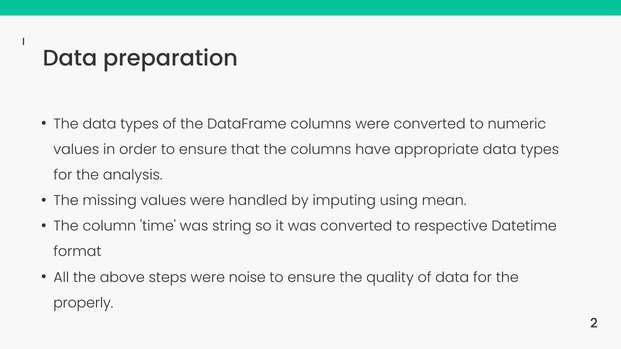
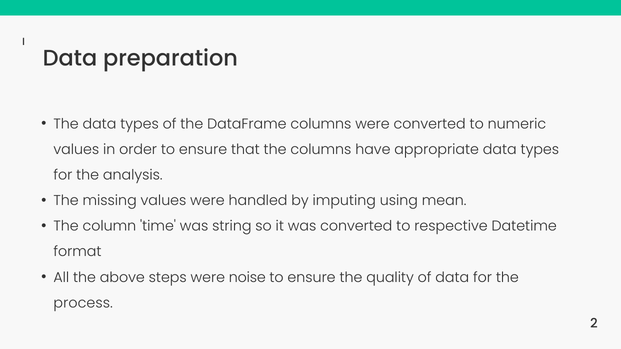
properly: properly -> process (83, 303)
